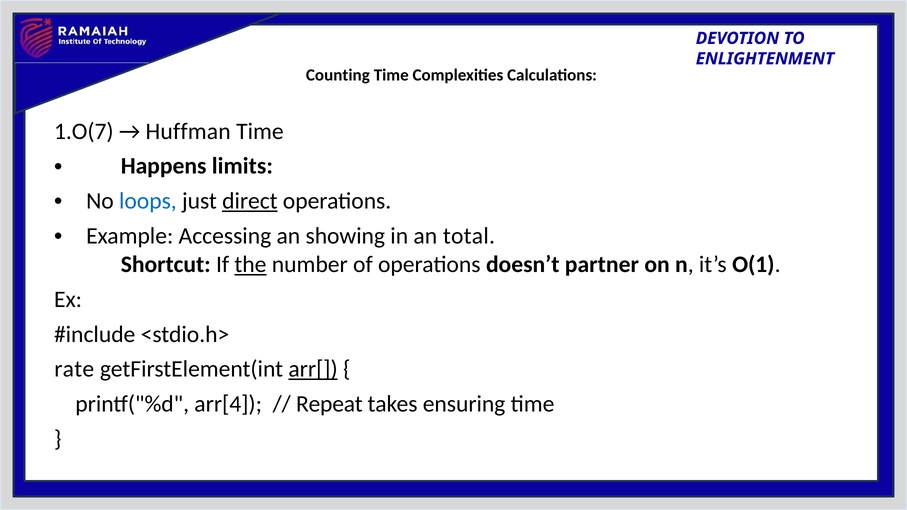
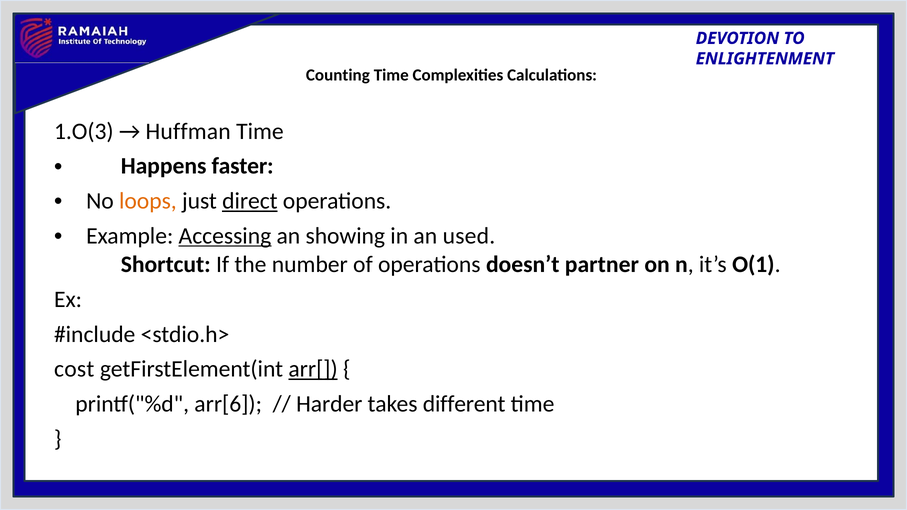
1.O(7: 1.O(7 -> 1.O(3 (84, 131)
limits: limits -> faster (243, 166)
loops colour: blue -> orange (148, 201)
Accessing underline: none -> present (225, 236)
total: total -> used (469, 236)
the underline: present -> none (250, 265)
rate: rate -> cost (74, 369)
arr[4: arr[4 -> arr[6 (228, 404)
Repeat: Repeat -> Harder (329, 404)
ensuring: ensuring -> different (464, 404)
